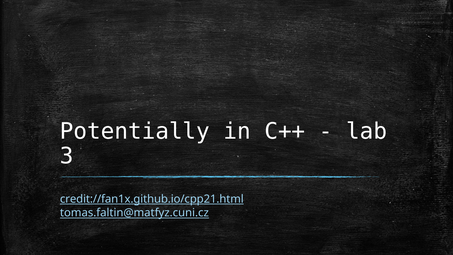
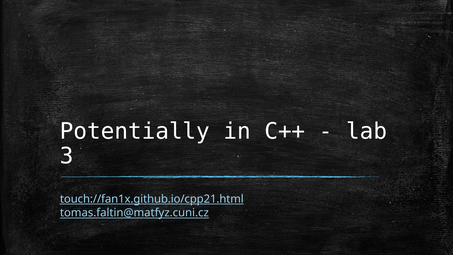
credit://fan1x.github.io/cpp21.html: credit://fan1x.github.io/cpp21.html -> touch://fan1x.github.io/cpp21.html (152, 199)
